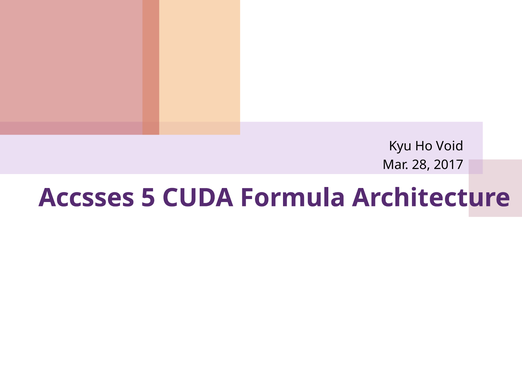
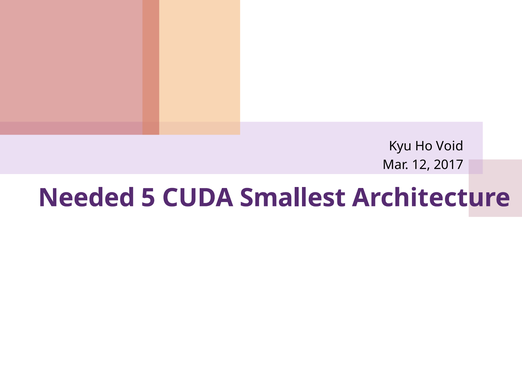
28: 28 -> 12 (421, 165)
Accsses: Accsses -> Needed (86, 198)
Formula: Formula -> Smallest (293, 198)
